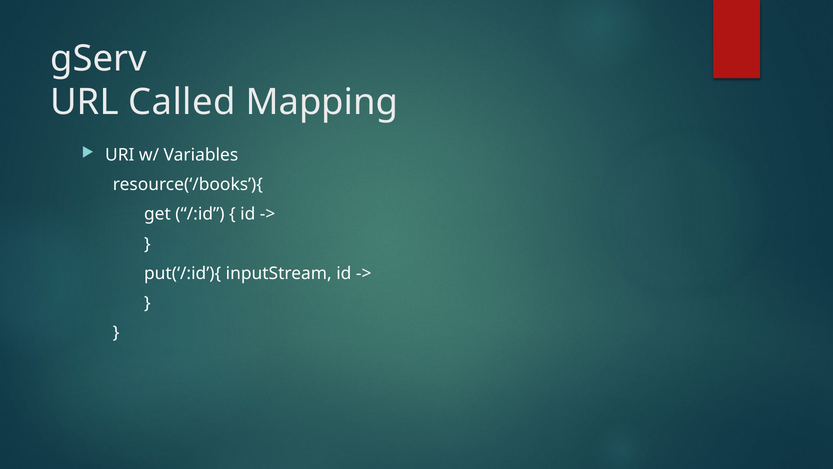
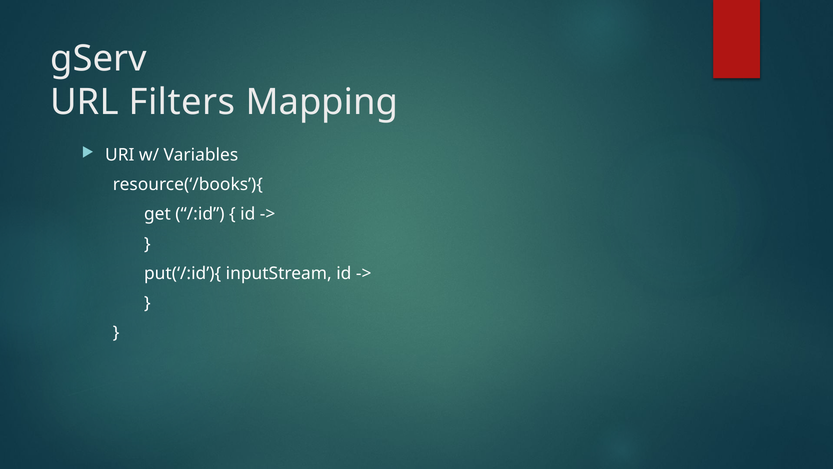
Called: Called -> Filters (182, 102)
